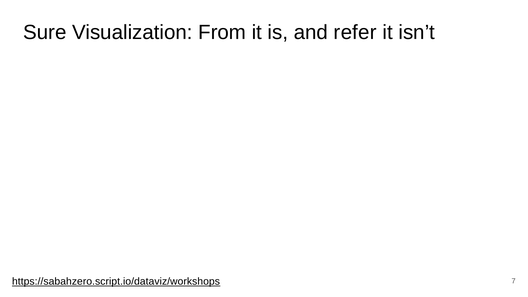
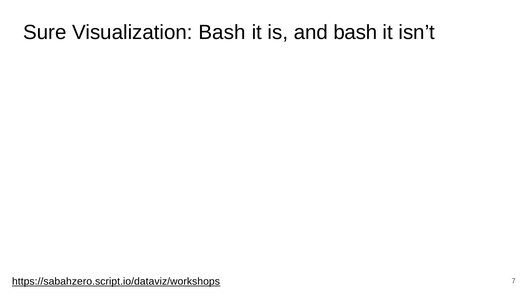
Visualization From: From -> Bash (222, 33)
and refer: refer -> bash (355, 33)
